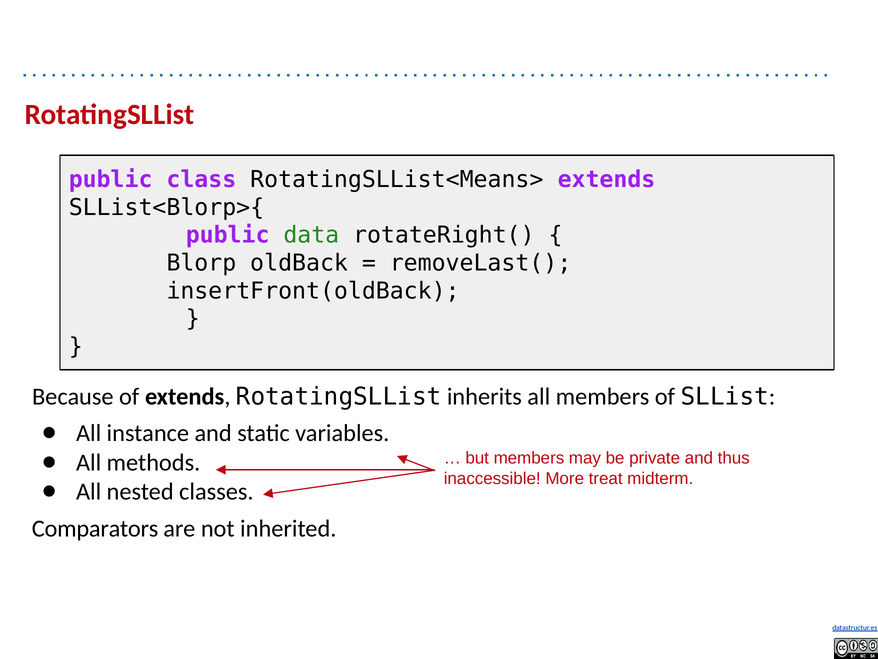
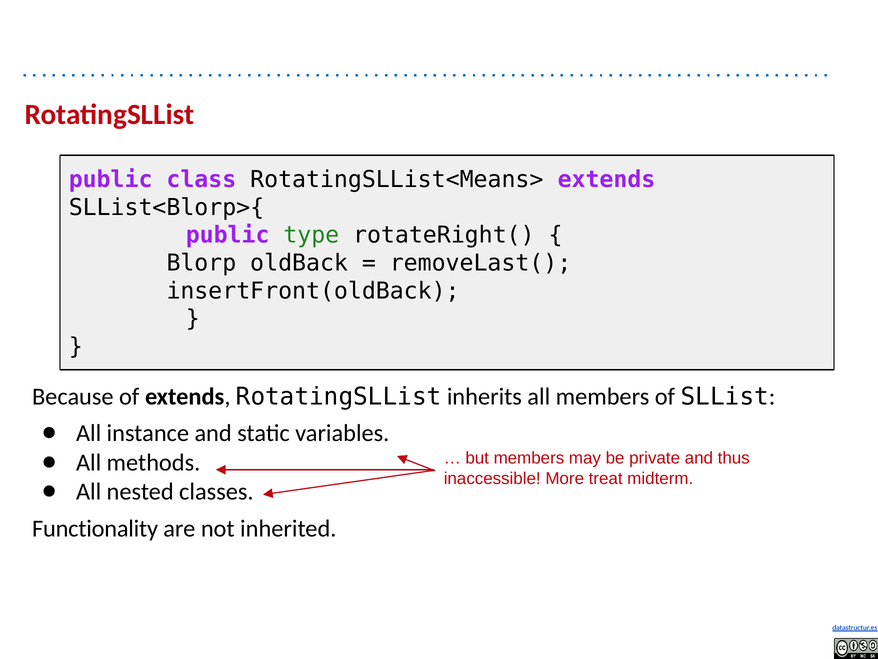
data: data -> type (311, 235)
Comparators: Comparators -> Functionality (95, 528)
